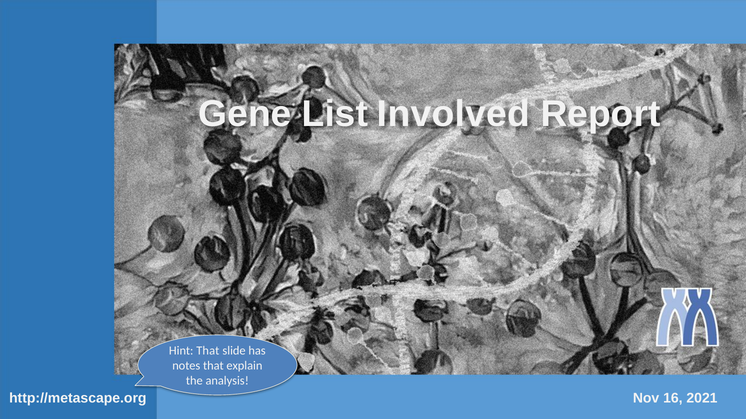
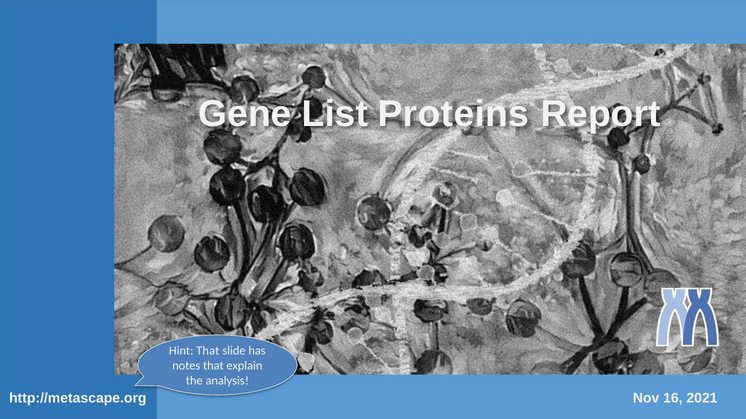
Involved: Involved -> Proteins (453, 114)
